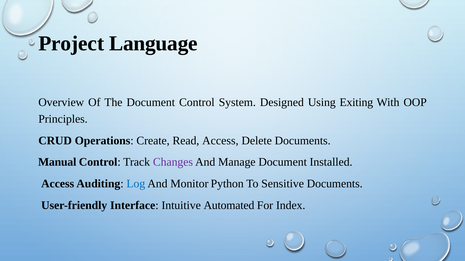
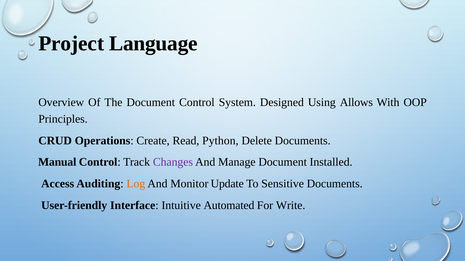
Exiting: Exiting -> Allows (356, 103)
Read Access: Access -> Python (220, 141)
Log colour: blue -> orange (136, 184)
Python: Python -> Update (227, 184)
Index: Index -> Write (291, 206)
